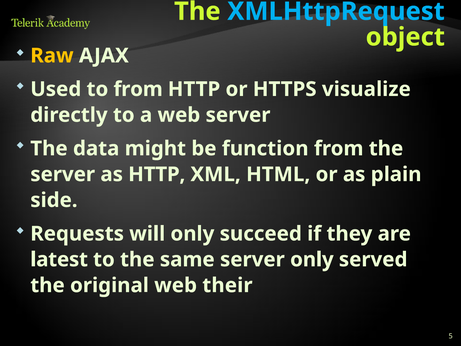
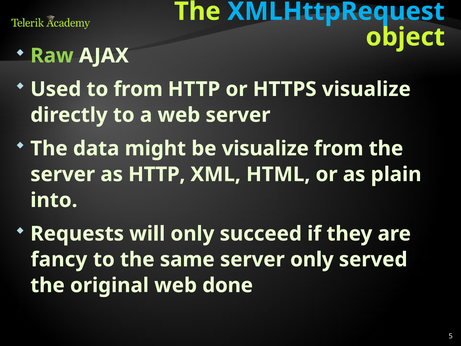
Raw colour: yellow -> light green (52, 56)
be function: function -> visualize (265, 148)
side: side -> into (54, 200)
latest: latest -> fancy (59, 259)
their: their -> done (228, 285)
